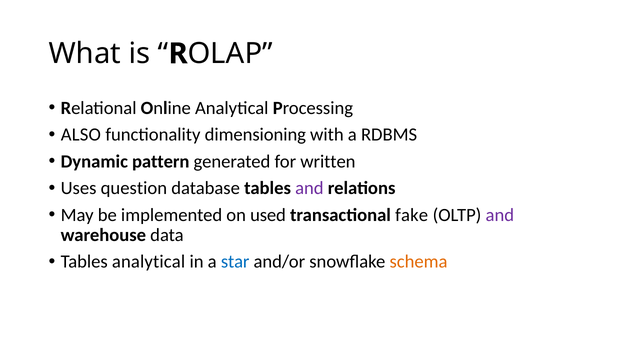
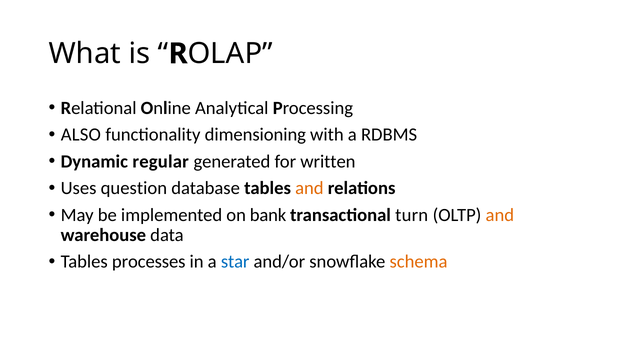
pattern: pattern -> regular (161, 162)
and colour: purple -> orange (309, 188)
used: used -> bank (268, 215)
fake: fake -> turn (412, 215)
and colour: purple -> orange (500, 215)
Tables analytical: analytical -> processes (149, 262)
